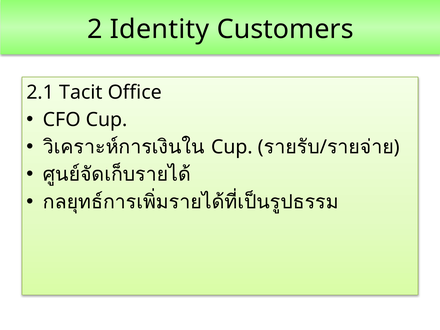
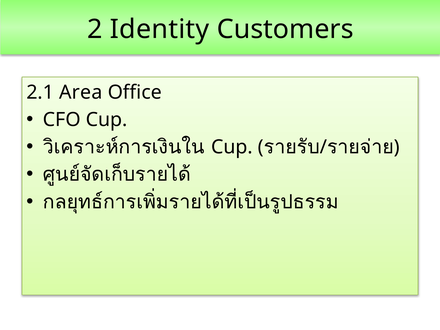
Tacit: Tacit -> Area (81, 92)
